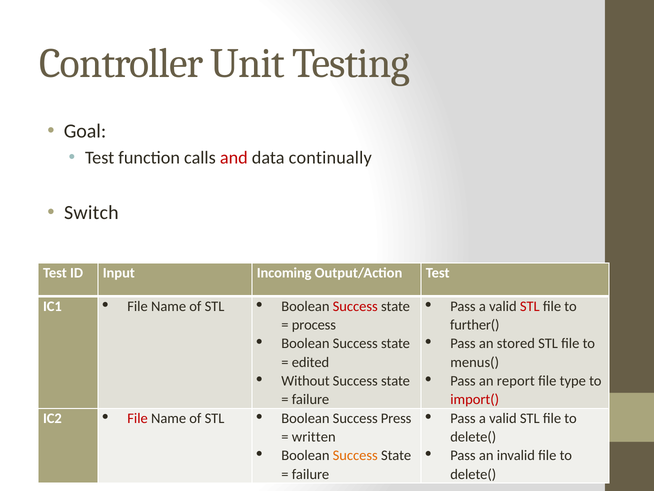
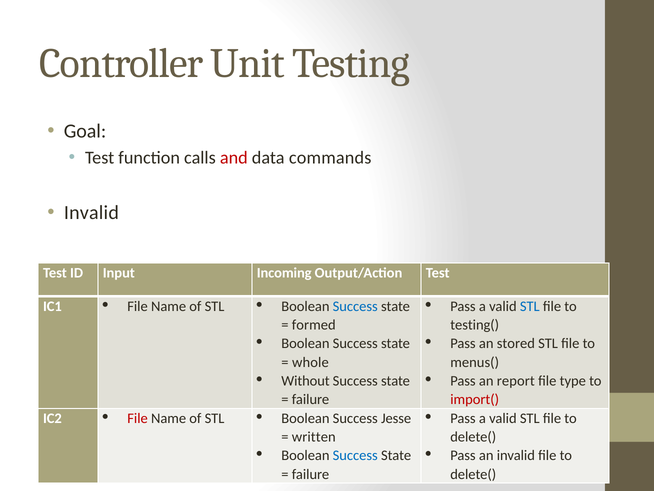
continually: continually -> commands (330, 158)
Switch: Switch -> Invalid (91, 212)
STL colour: red -> blue (530, 306)
Success colour: red -> blue (355, 306)
process: process -> formed (314, 325)
further(: further( -> testing( (475, 325)
edited: edited -> whole (310, 362)
Press: Press -> Jesse (396, 418)
Success colour: orange -> blue (355, 455)
